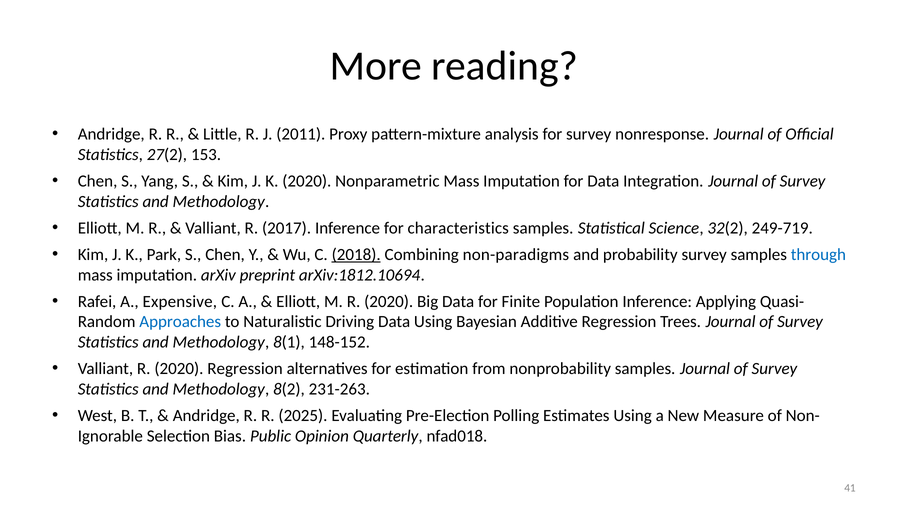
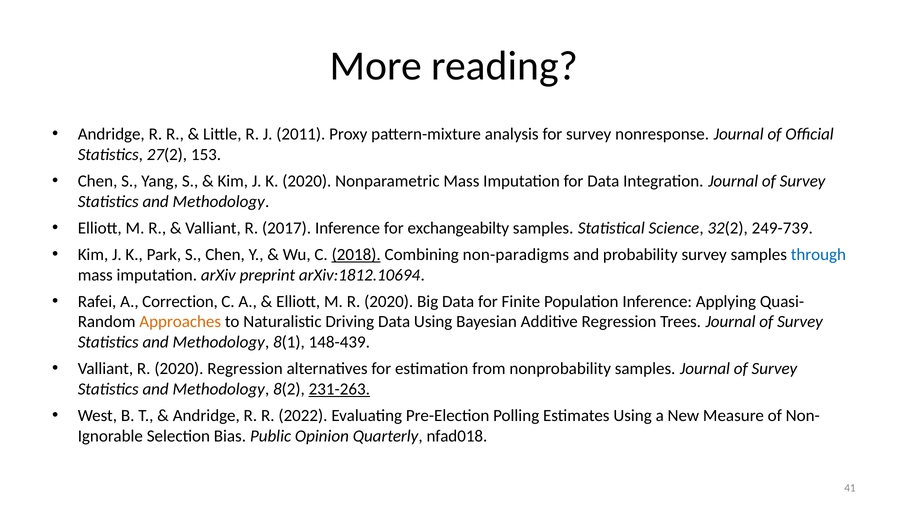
characteristics: characteristics -> exchangeabilty (458, 228)
249-719: 249-719 -> 249-739 (782, 228)
Expensive: Expensive -> Correction (180, 301)
Approaches colour: blue -> orange (180, 322)
148-152: 148-152 -> 148-439 (339, 342)
231-263 underline: none -> present (339, 389)
2025: 2025 -> 2022 (303, 415)
